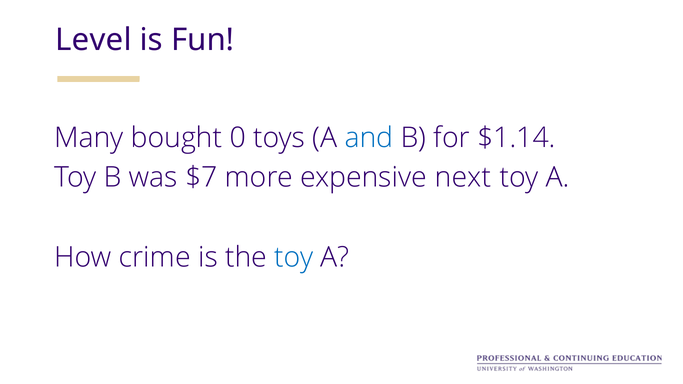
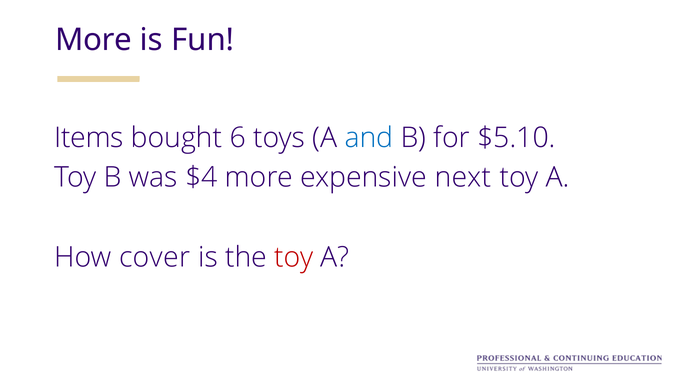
Level: Level -> More (94, 40)
Many: Many -> Items (89, 138)
0: 0 -> 6 (238, 138)
$1.14: $1.14 -> $5.10 (516, 138)
$7: $7 -> $4 (201, 178)
crime: crime -> cover (155, 257)
toy colour: blue -> red (294, 257)
